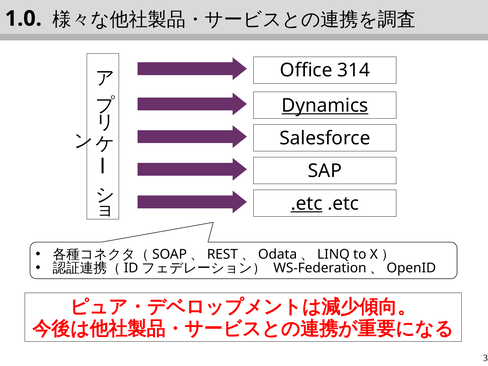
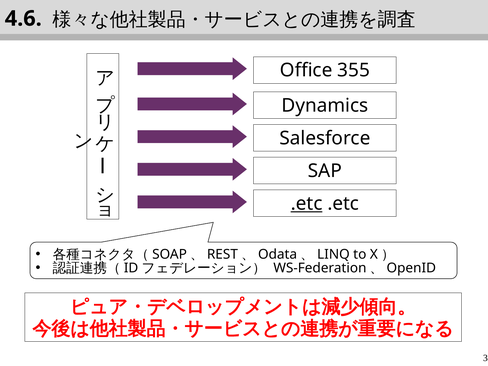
1.0: 1.0 -> 4.6 (23, 19)
314: 314 -> 355 (354, 70)
Dynamics underline: present -> none (325, 106)
